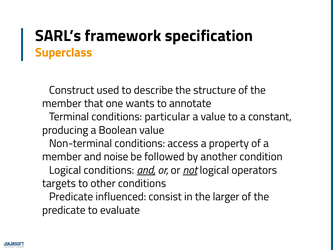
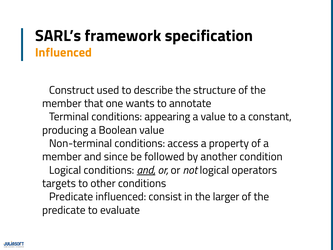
Superclass: Superclass -> Influenced (64, 52)
particular: particular -> appearing (167, 117)
noise: noise -> since (116, 157)
not underline: present -> none (190, 170)
